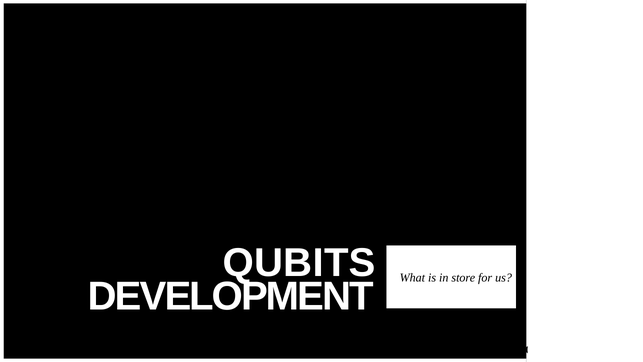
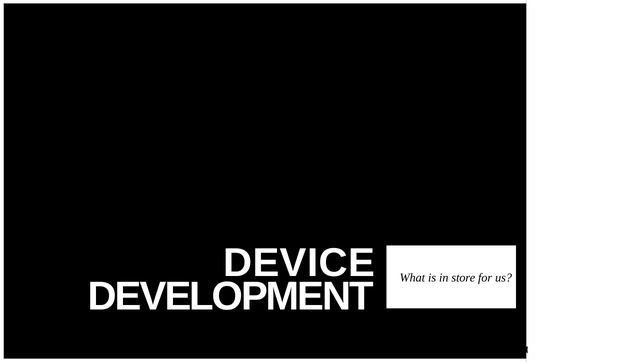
QUBITS: QUBITS -> DEVICE (299, 263)
